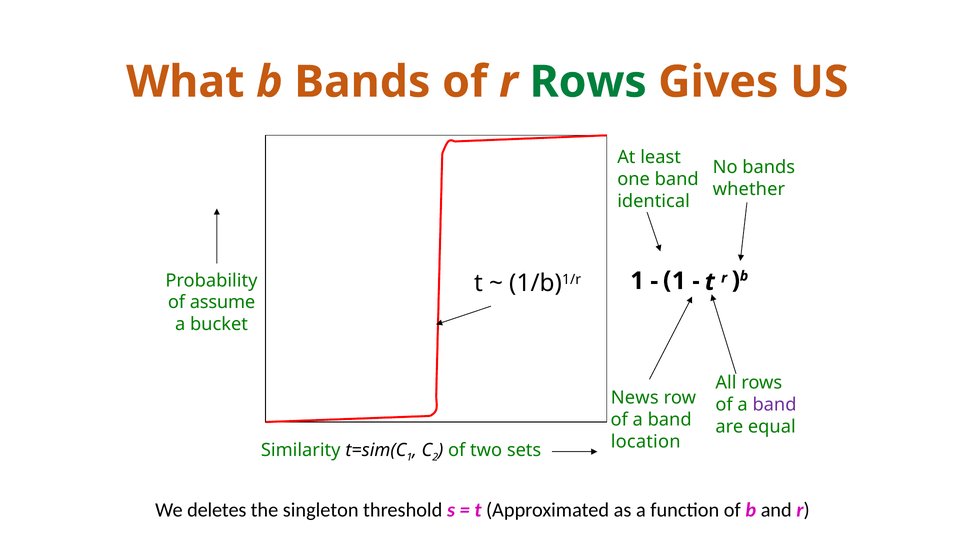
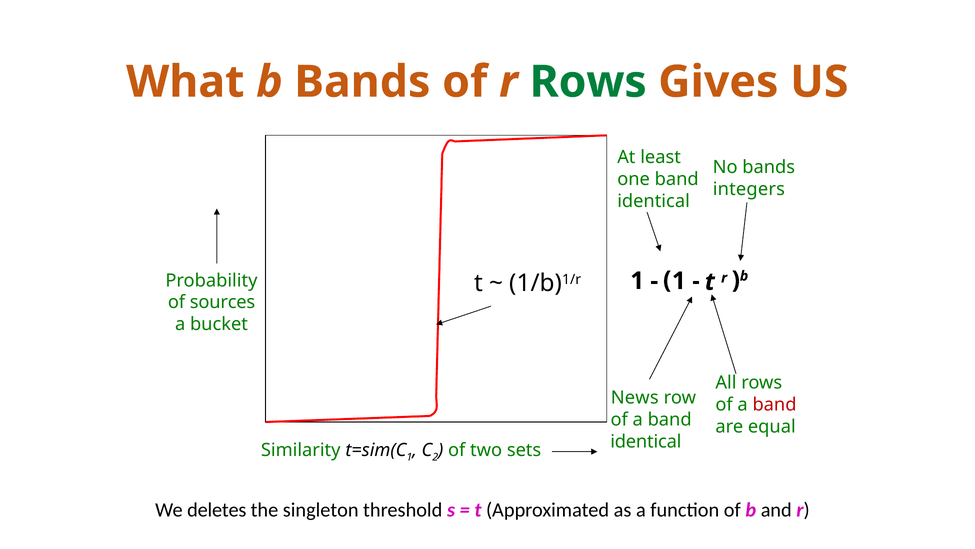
whether: whether -> integers (749, 189)
assume: assume -> sources (223, 302)
band colour: purple -> red (775, 404)
location: location -> identical (646, 441)
